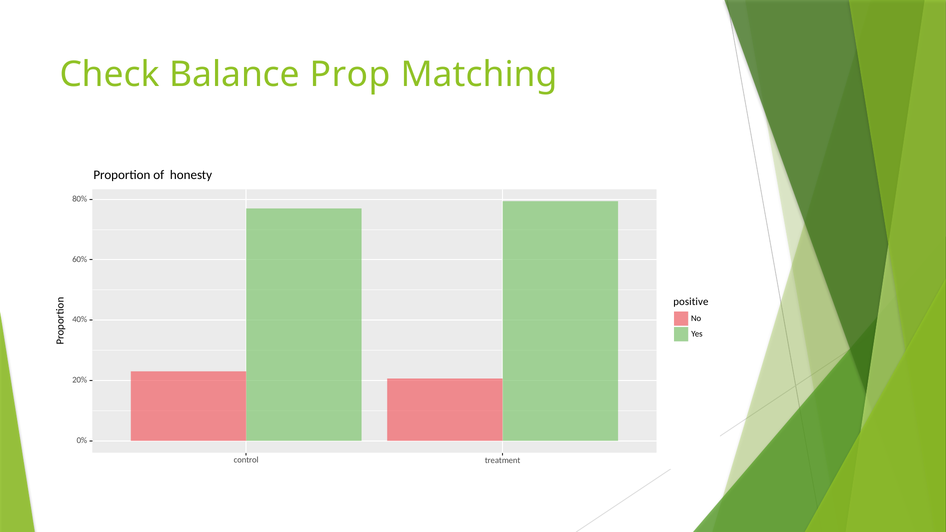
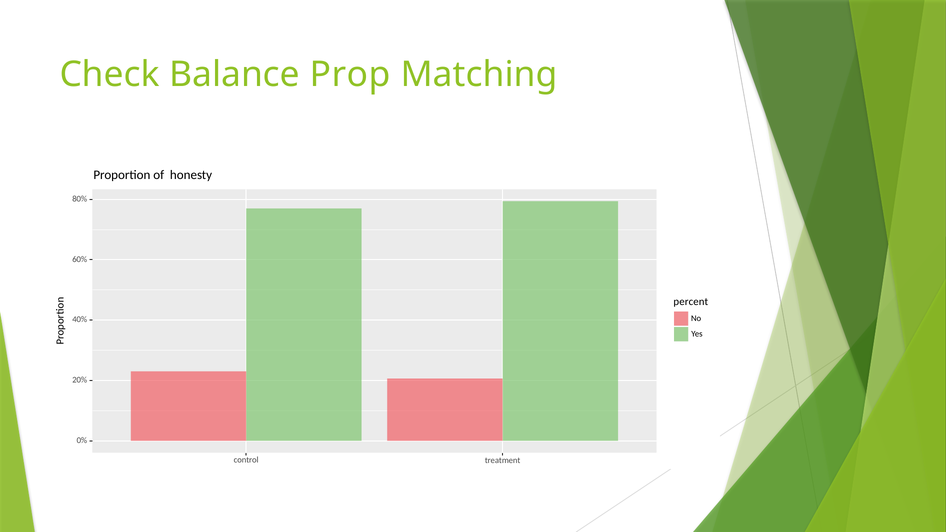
positive: positive -> percent (691, 302)
